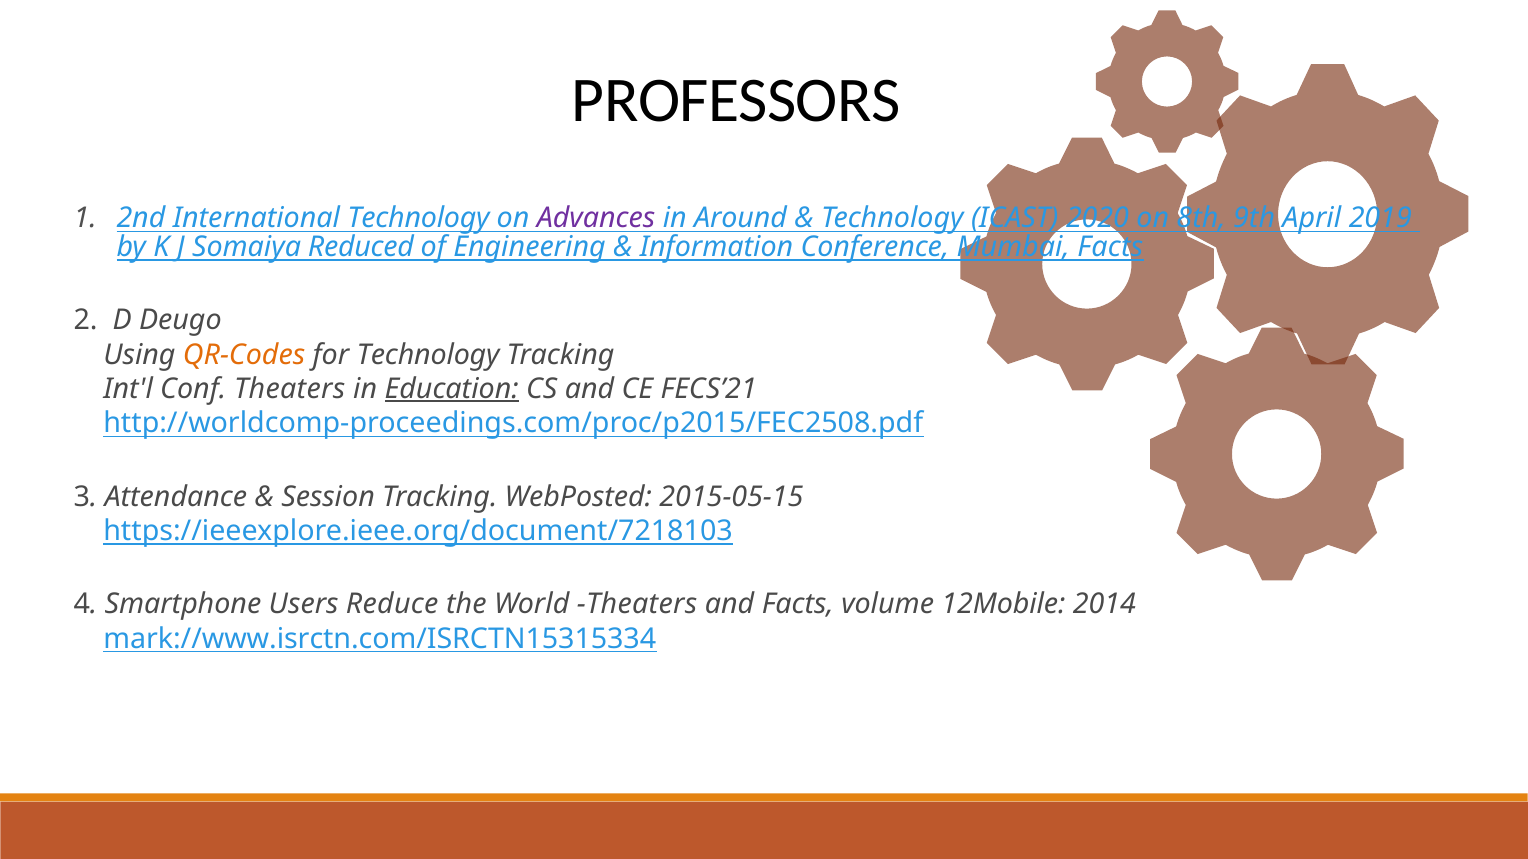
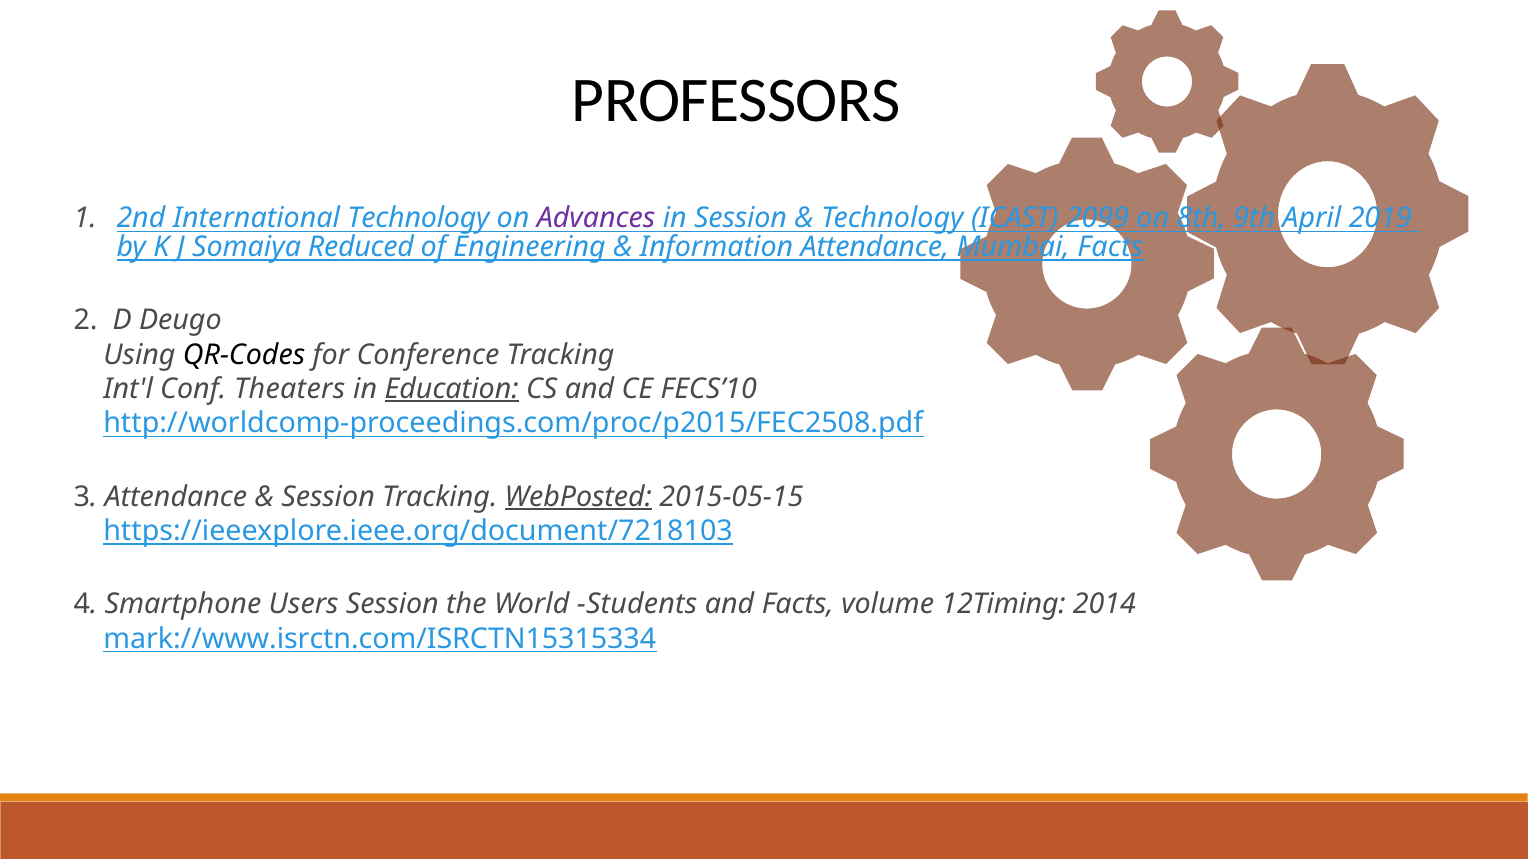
in Around: Around -> Session (741, 218)
2020: 2020 -> 2099 (1097, 218)
Information Conference: Conference -> Attendance (875, 247)
QR-Codes colour: orange -> black (244, 355)
for Technology: Technology -> Conference (428, 355)
FECS’21: FECS’21 -> FECS’10 (709, 389)
WebPosted underline: none -> present (578, 497)
Users Reduce: Reduce -> Session (392, 605)
World Theaters: Theaters -> Students (637, 605)
12Mobile: 12Mobile -> 12Timing (1004, 605)
